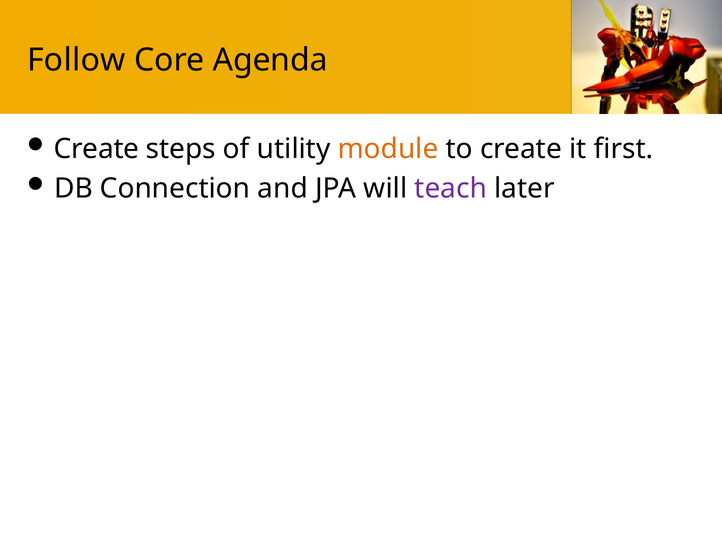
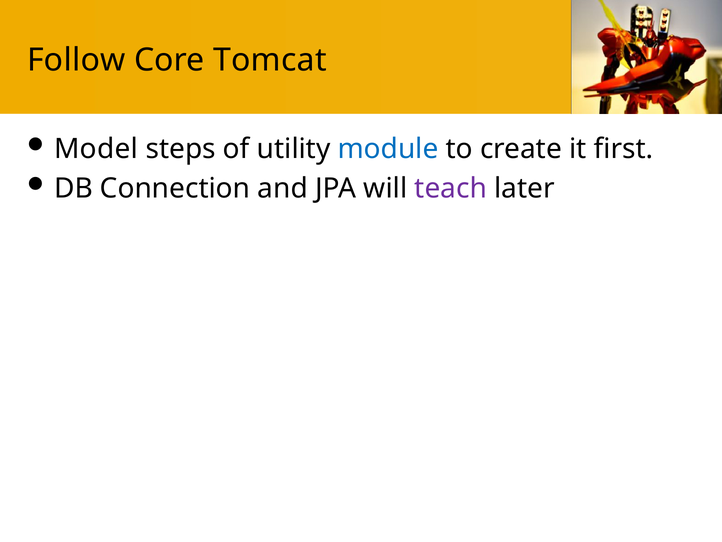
Agenda: Agenda -> Tomcat (270, 60)
Create: Create -> Model (96, 149)
module colour: orange -> blue (388, 149)
